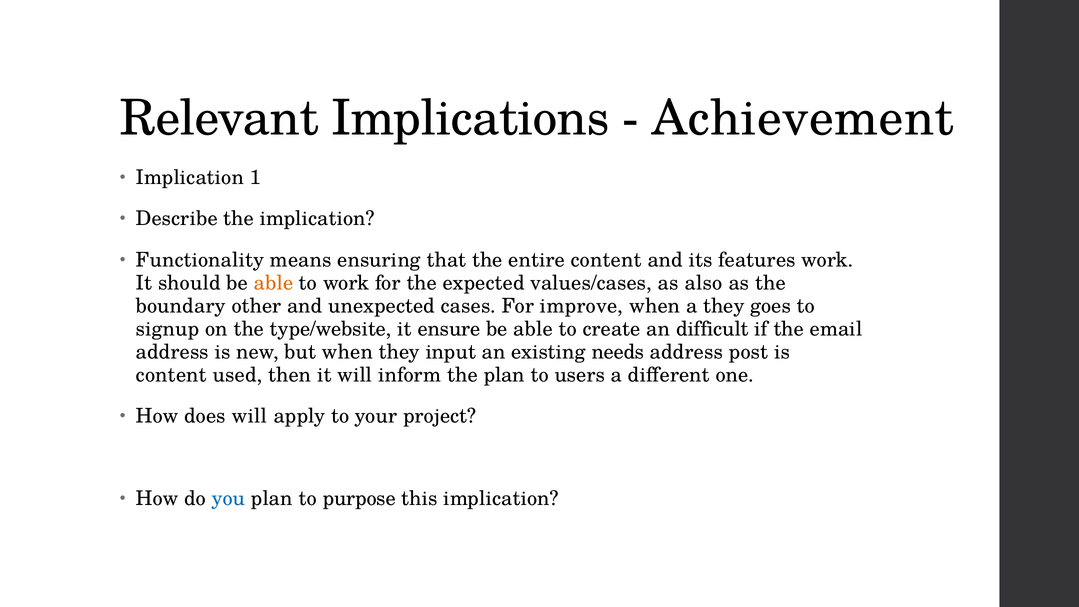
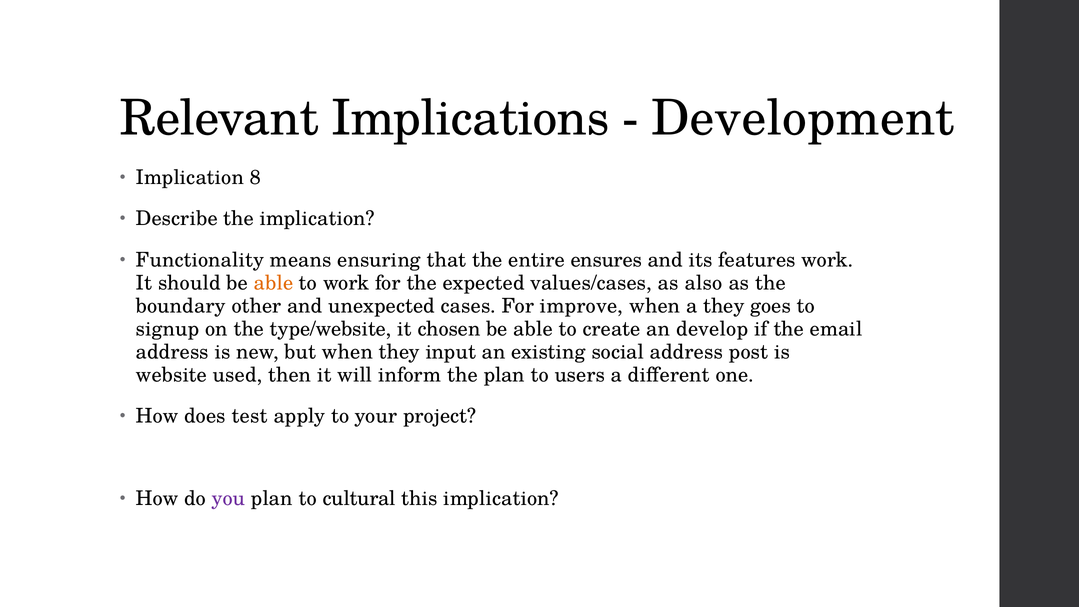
Achievement: Achievement -> Development (803, 119)
1: 1 -> 8 (255, 178)
entire content: content -> ensures (606, 260)
ensure: ensure -> chosen (449, 329)
difficult: difficult -> develop (712, 329)
needs: needs -> social (618, 352)
content: content -> website (171, 375)
does will: will -> test (250, 416)
you colour: blue -> purple (229, 498)
purpose: purpose -> cultural (359, 498)
